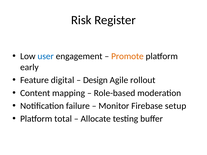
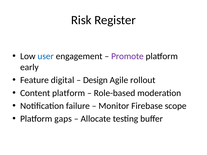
Promote colour: orange -> purple (127, 56)
Content mapping: mapping -> platform (69, 93)
setup: setup -> scope (176, 106)
total: total -> gaps (63, 119)
